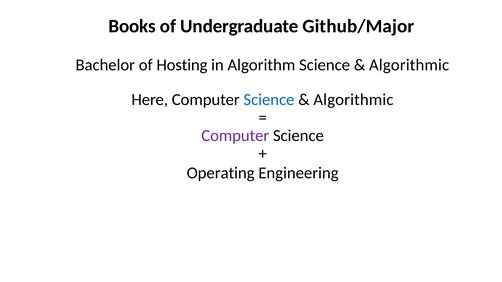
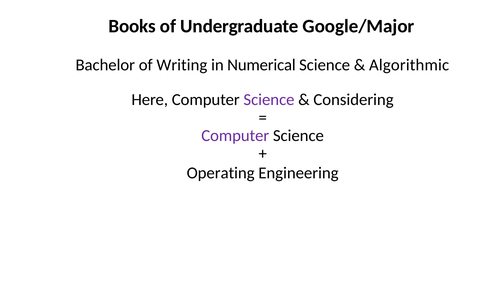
Github/Major: Github/Major -> Google/Major (358, 26)
Hosting: Hosting -> Writing (182, 65)
Algorithm: Algorithm -> Numerical (261, 65)
Science colour: blue -> purple (269, 100)
Algorithmic: Algorithmic -> Considering (354, 100)
